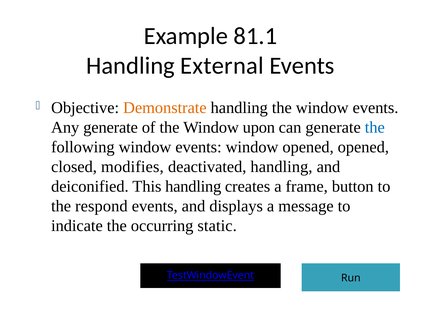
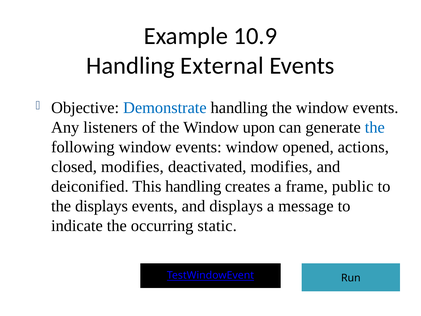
81.1: 81.1 -> 10.9 (255, 36)
Demonstrate colour: orange -> blue (165, 108)
Any generate: generate -> listeners (111, 127)
opened opened: opened -> actions (363, 147)
deactivated handling: handling -> modifies (281, 167)
button: button -> public (353, 186)
the respond: respond -> displays (102, 206)
